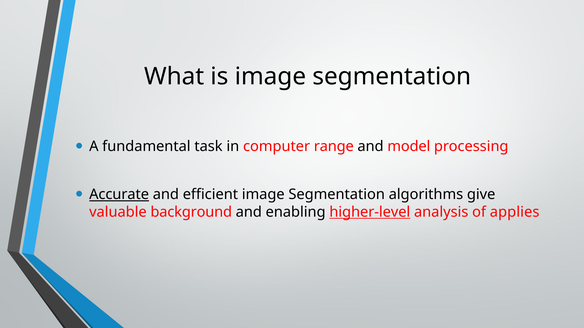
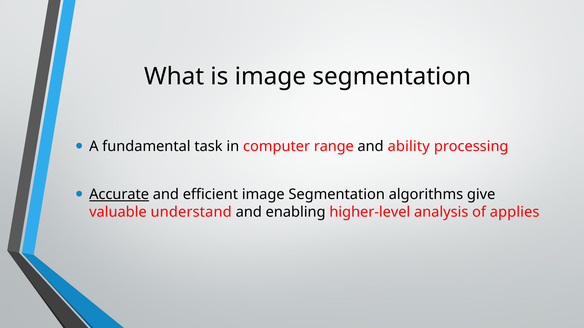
model: model -> ability (409, 147)
background: background -> understand (191, 212)
higher-level underline: present -> none (370, 212)
